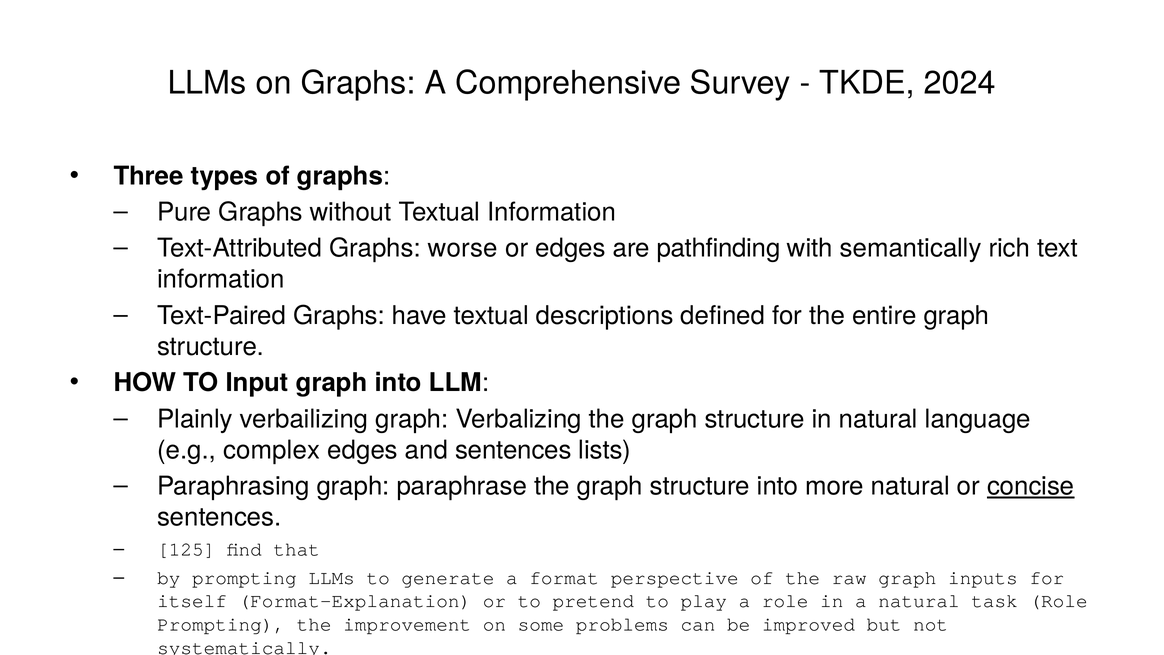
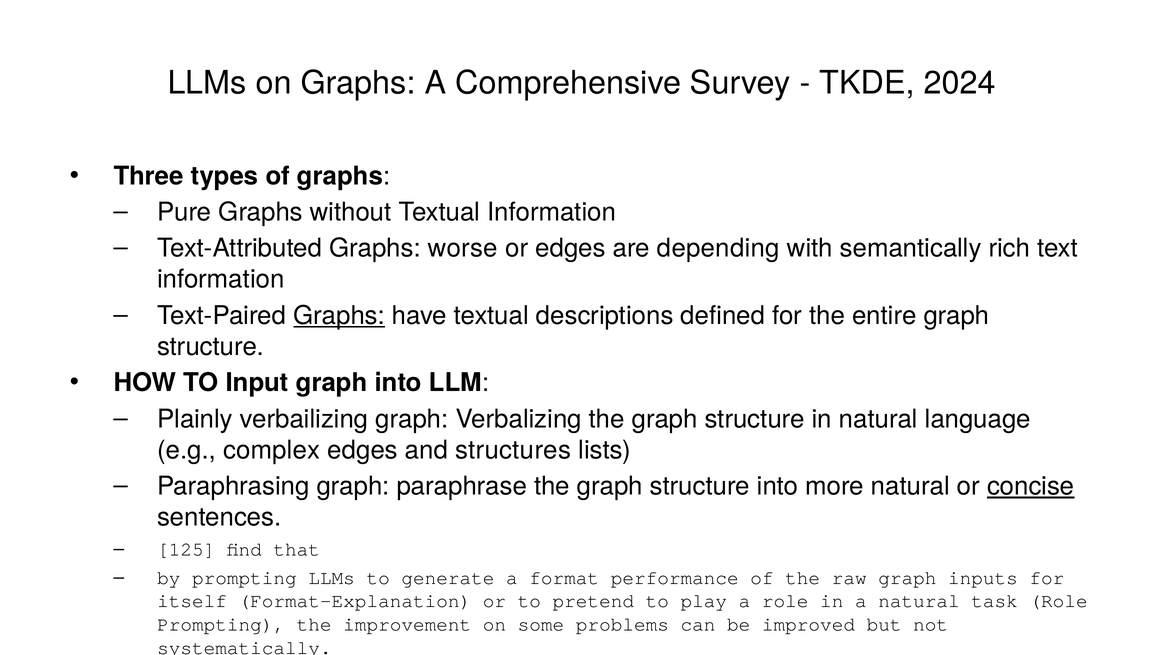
pathfinding: pathfinding -> depending (718, 248)
Graphs underline: none -> present (339, 316)
and sentences: sentences -> structures (513, 450)
perspective: perspective -> performance (675, 578)
